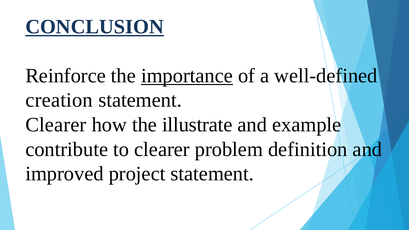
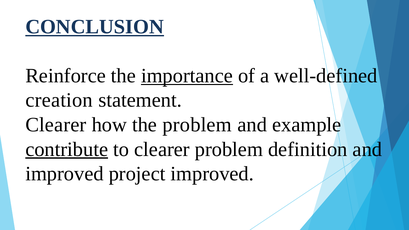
the illustrate: illustrate -> problem (197, 125)
contribute underline: none -> present (67, 149)
project statement: statement -> improved (212, 174)
